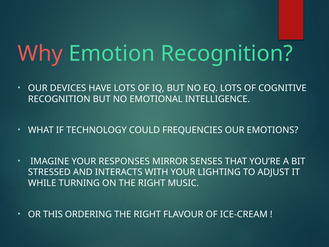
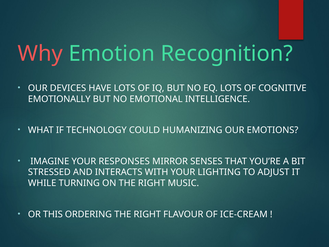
RECOGNITION: RECOGNITION -> EMOTIONALLY (59, 99)
FREQUENCIES: FREQUENCIES -> HUMANIZING (192, 130)
